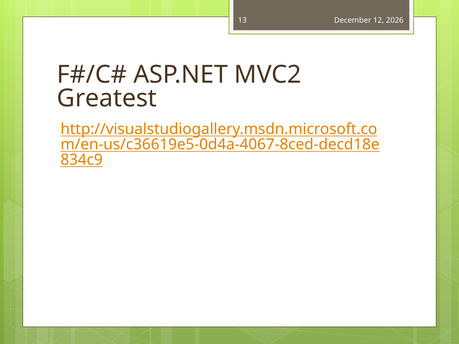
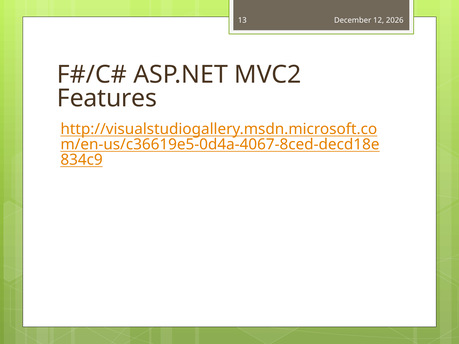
Greatest: Greatest -> Features (107, 98)
